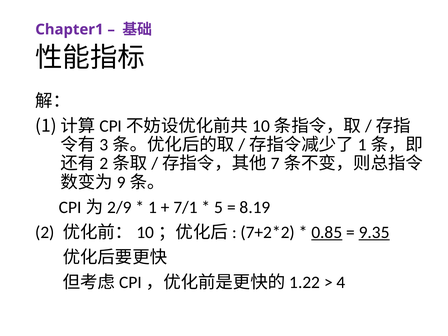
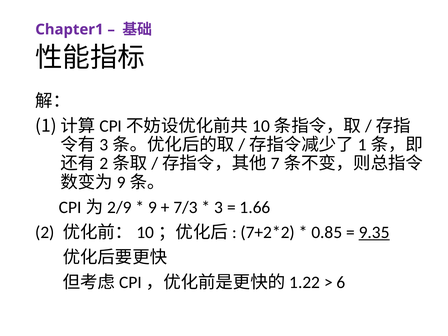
1: 1 -> 9 (152, 207)
7/1: 7/1 -> 7/3 (186, 207)
5: 5 -> 3 (219, 207)
8.19: 8.19 -> 1.66 (255, 207)
0.85 underline: present -> none (327, 232)
4: 4 -> 6 (341, 282)
